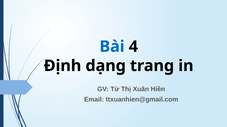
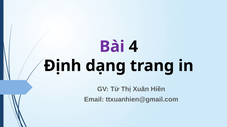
Bài colour: blue -> purple (112, 47)
